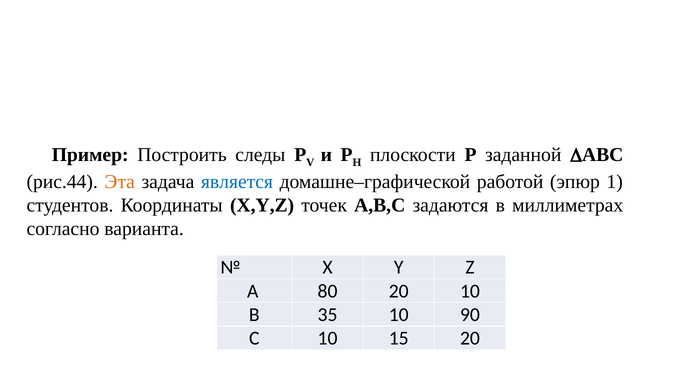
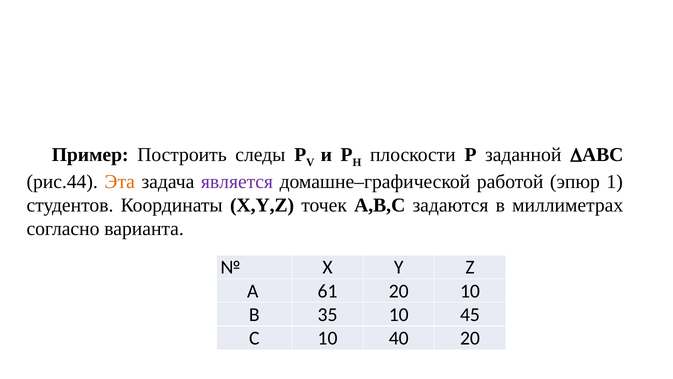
является colour: blue -> purple (237, 182)
80: 80 -> 61 (328, 291)
90: 90 -> 45 (470, 314)
15: 15 -> 40 (399, 338)
